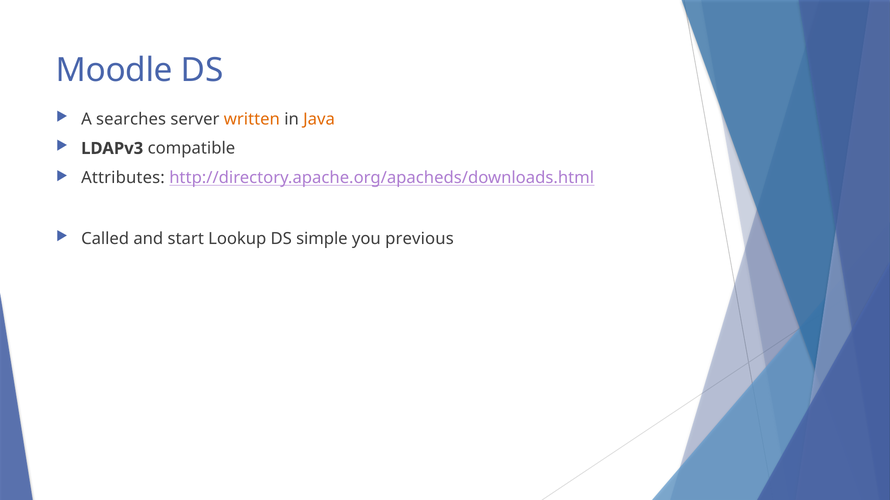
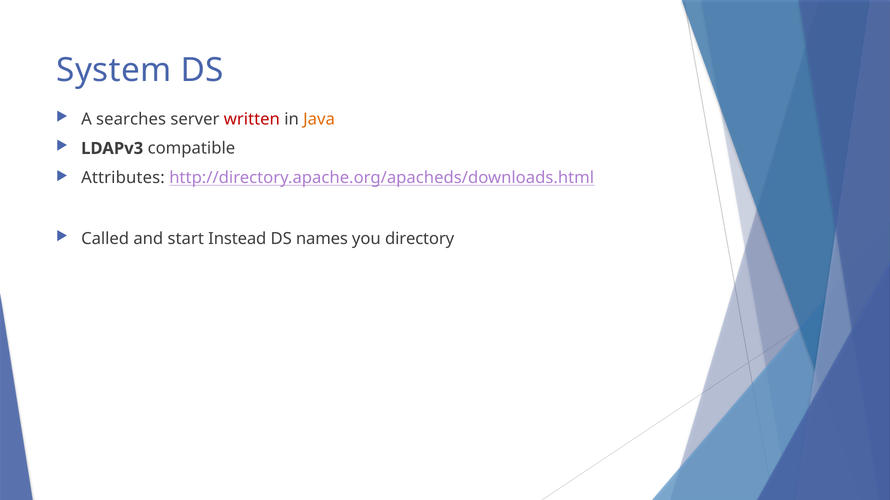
Moodle: Moodle -> System (114, 70)
written colour: orange -> red (252, 119)
Lookup: Lookup -> Instead (237, 239)
simple: simple -> names (322, 239)
previous: previous -> directory (420, 239)
